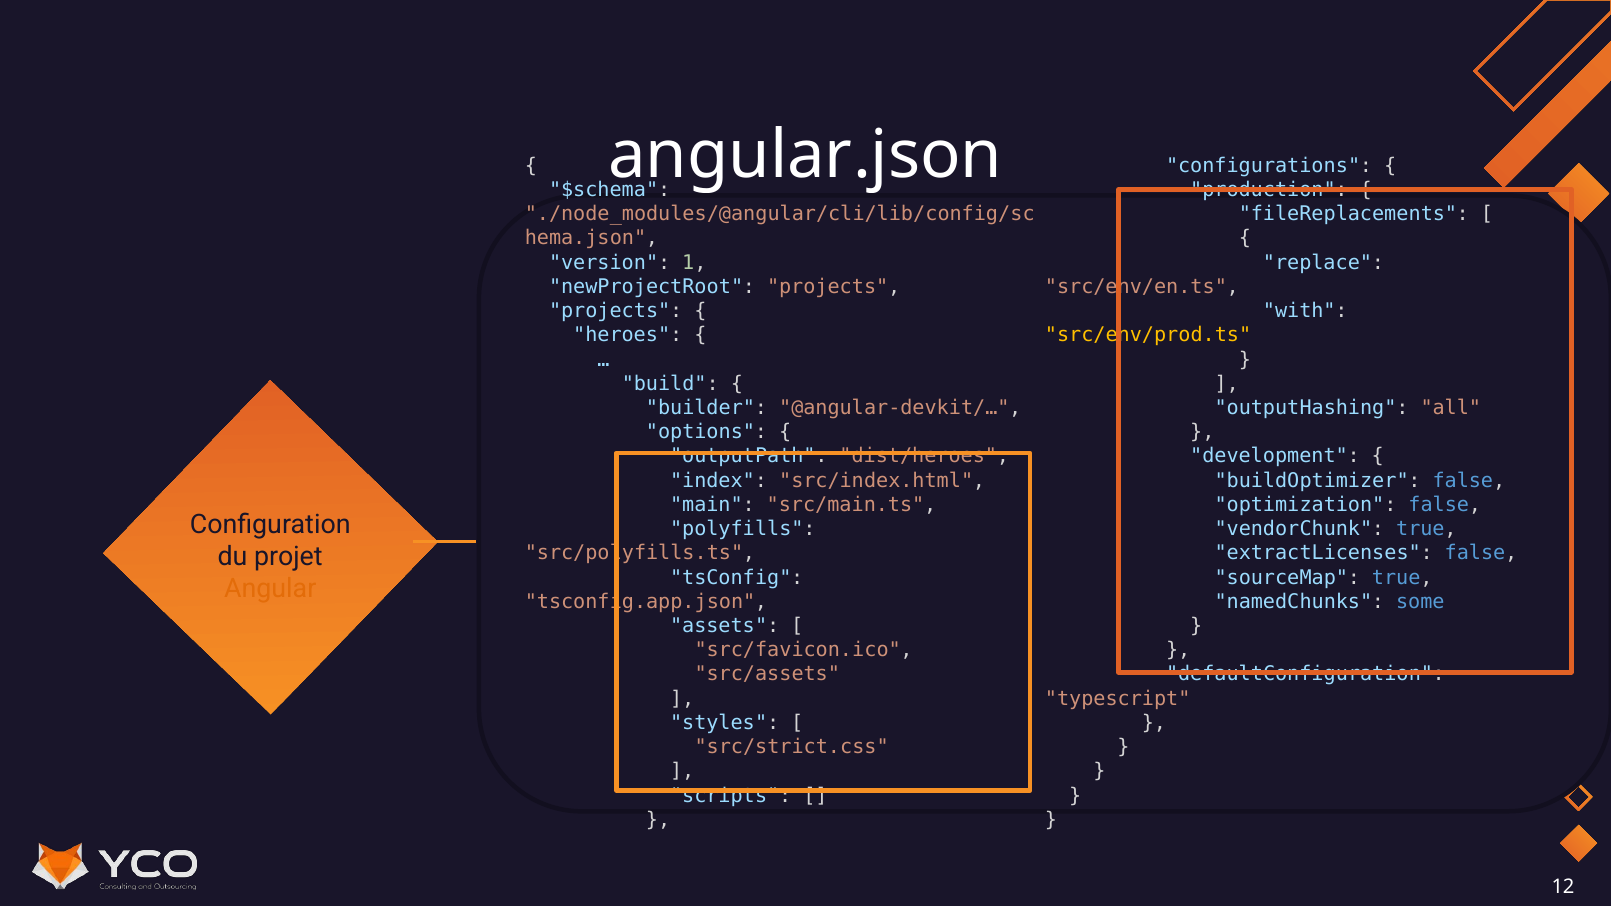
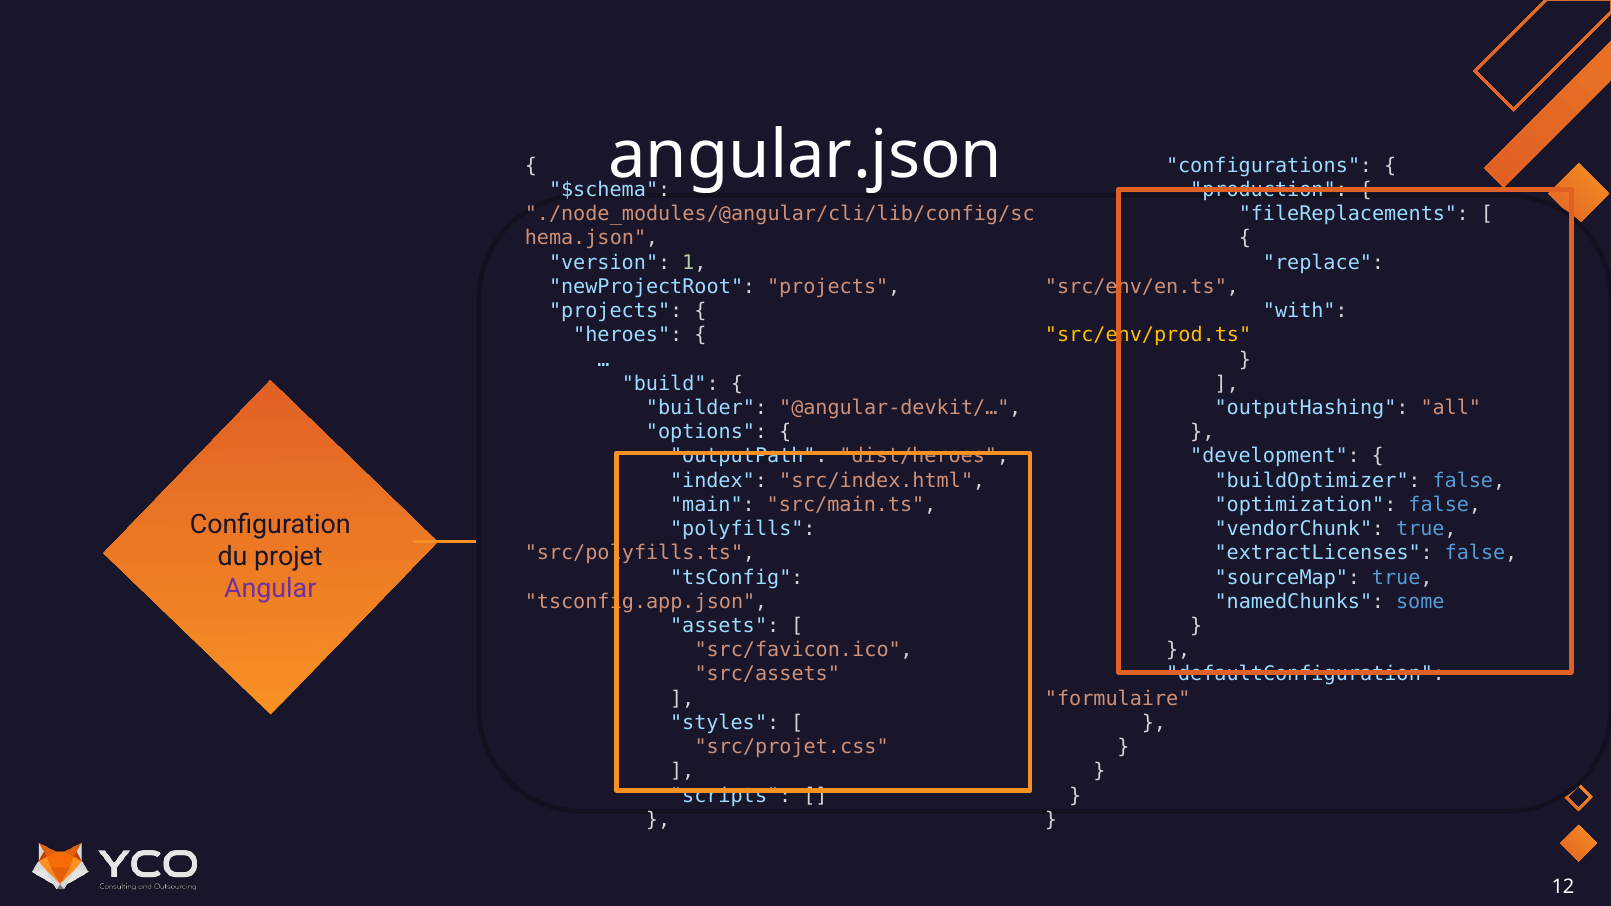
Angular colour: orange -> purple (270, 589)
typescript: typescript -> formulaire (1118, 699)
src/strict.css: src/strict.css -> src/projet.css (792, 747)
